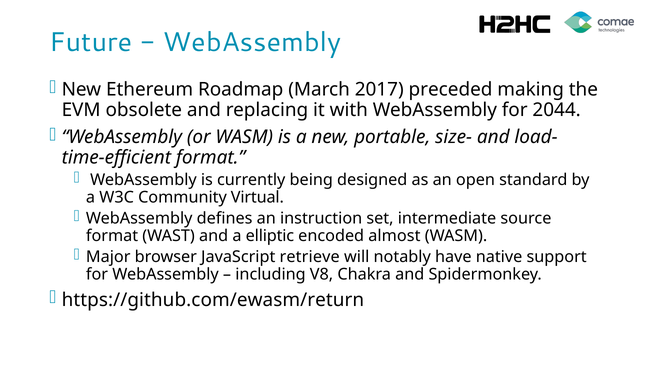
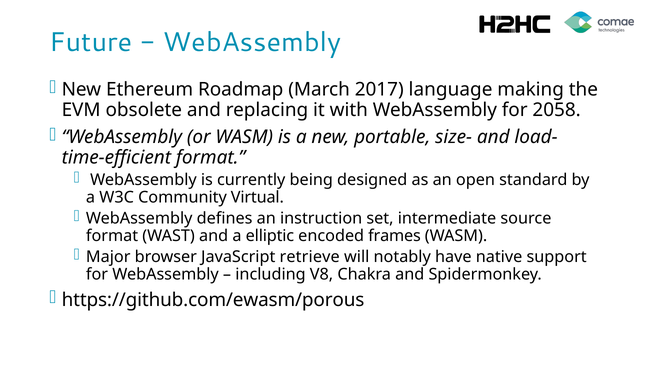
preceded: preceded -> language (451, 90)
2044: 2044 -> 2058 (557, 110)
almost: almost -> frames (395, 236)
https://github.com/ewasm/return: https://github.com/ewasm/return -> https://github.com/ewasm/porous (213, 300)
